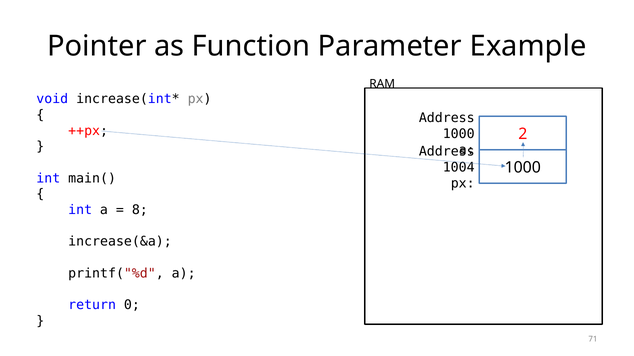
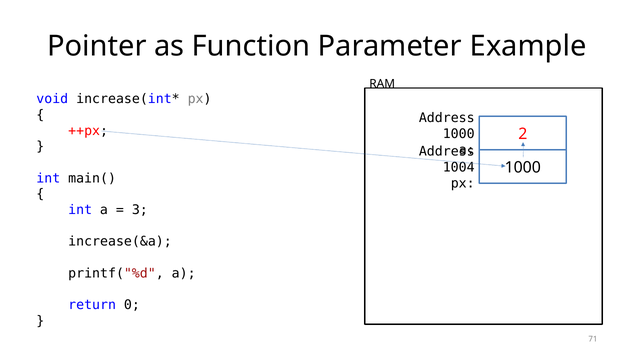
8: 8 -> 3 (140, 210)
